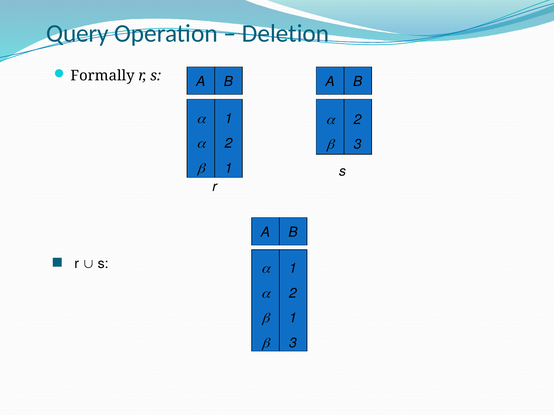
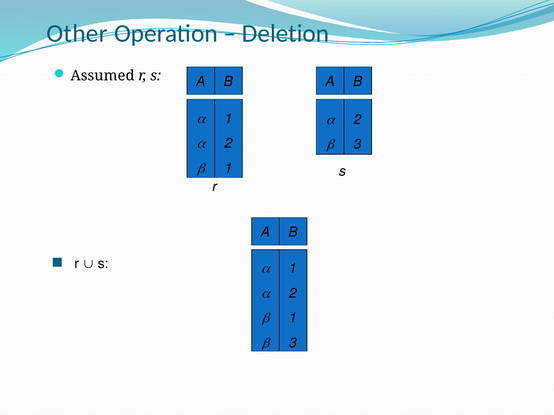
Query: Query -> Other (77, 34)
Formally: Formally -> Assumed (103, 76)
